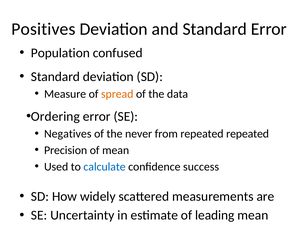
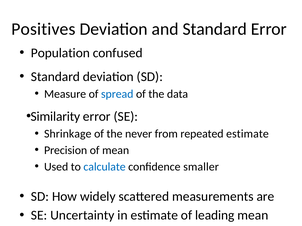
spread colour: orange -> blue (117, 94)
Ordering: Ordering -> Similarity (55, 117)
Negatives: Negatives -> Shrinkage (68, 134)
repeated repeated: repeated -> estimate (247, 134)
success: success -> smaller (201, 167)
